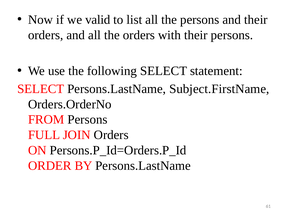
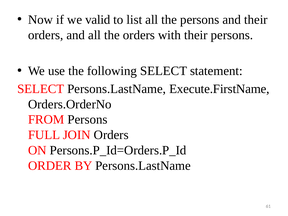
Subject.FirstName: Subject.FirstName -> Execute.FirstName (219, 89)
